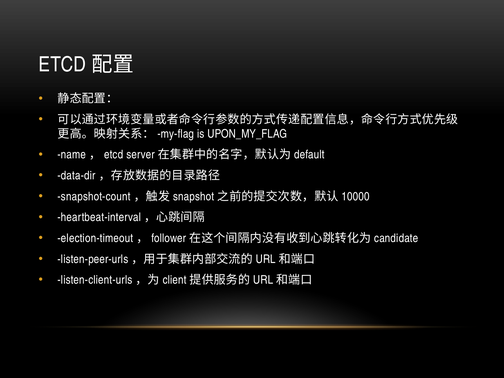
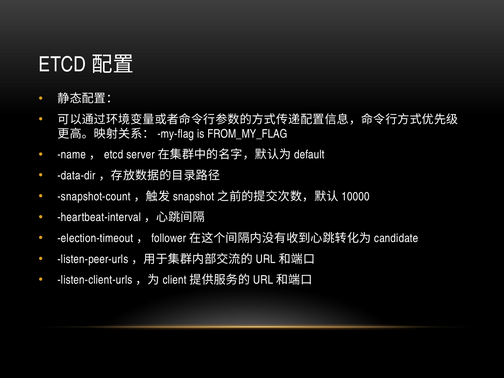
UPON_MY_FLAG: UPON_MY_FLAG -> FROM_MY_FLAG (247, 134)
